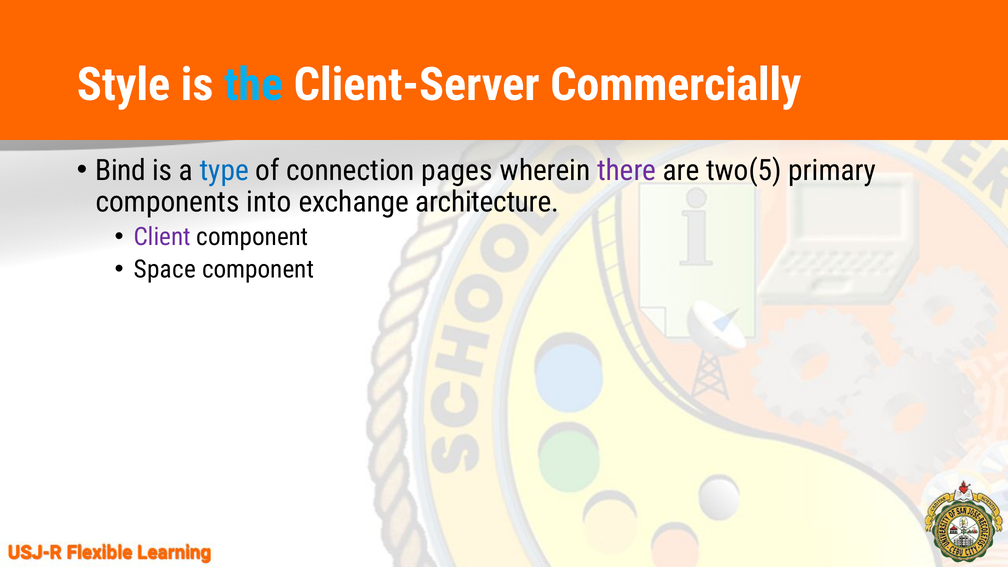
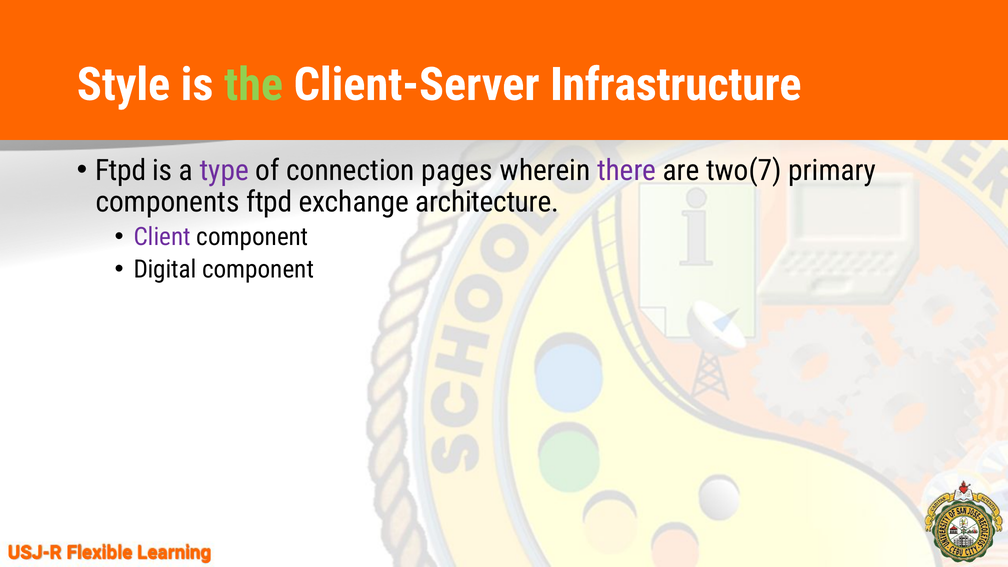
the colour: light blue -> light green (254, 85)
Commercially: Commercially -> Infrastructure (676, 85)
Bind: Bind -> Ftpd (121, 170)
type colour: blue -> purple (224, 170)
two(5: two(5 -> two(7 (744, 170)
components into: into -> ftpd (269, 202)
Space: Space -> Digital (165, 269)
